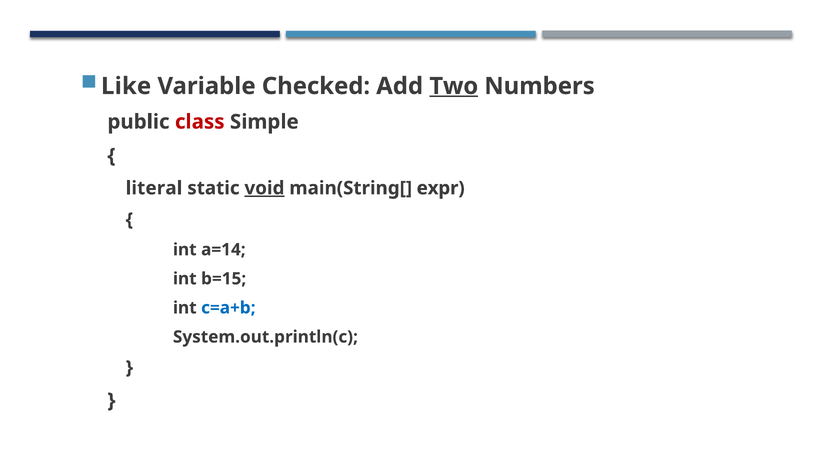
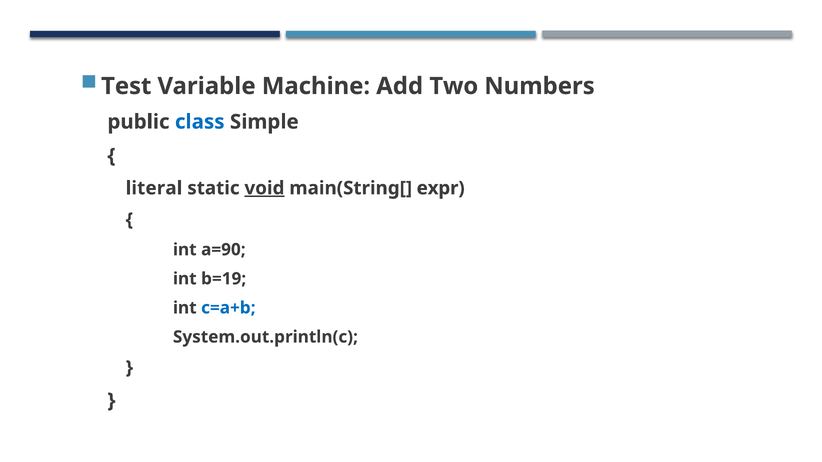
Like: Like -> Test (126, 86)
Checked: Checked -> Machine (316, 86)
Two underline: present -> none (454, 86)
class colour: red -> blue (200, 122)
a=14: a=14 -> a=90 (223, 250)
b=15: b=15 -> b=19 (224, 279)
